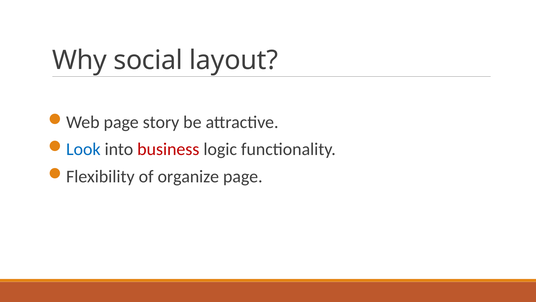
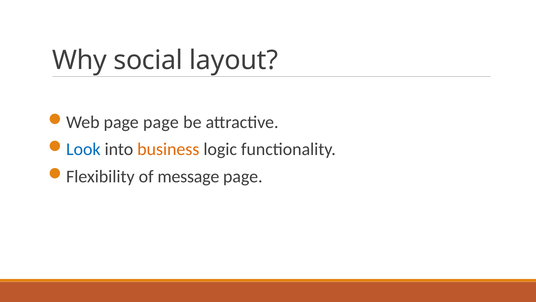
page story: story -> page (161, 122)
business colour: red -> orange (168, 149)
organize: organize -> message (188, 176)
